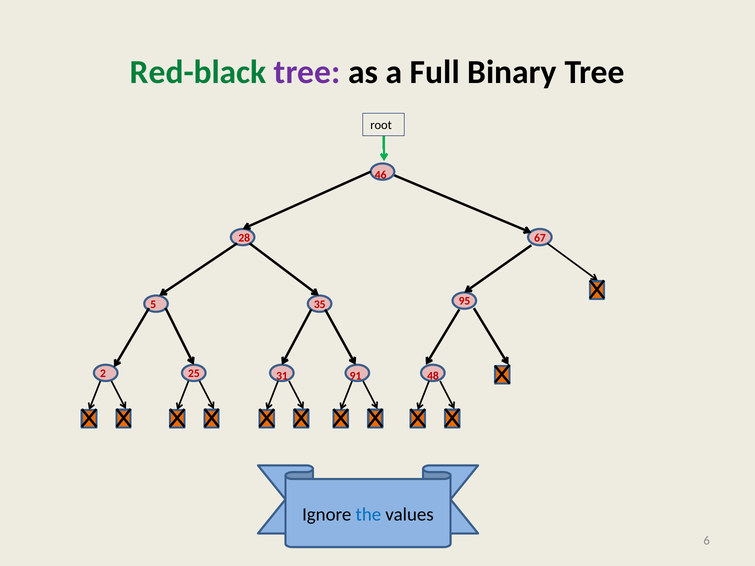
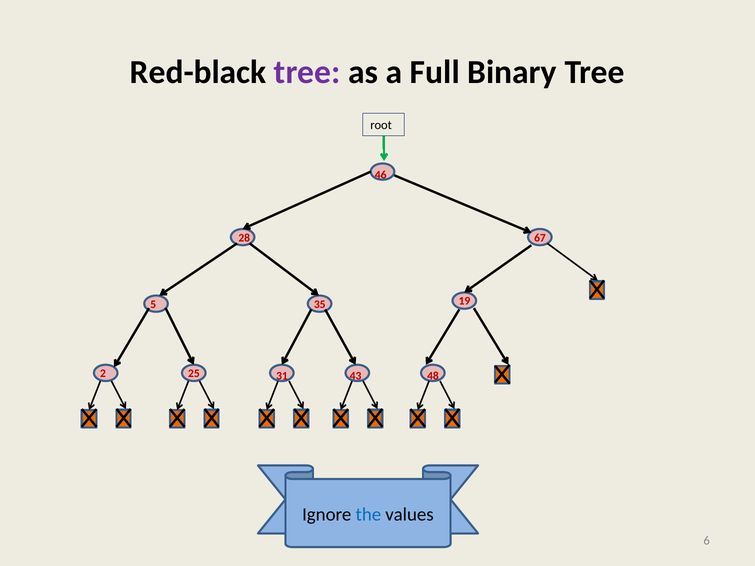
Red-black colour: green -> black (198, 72)
95: 95 -> 19 (464, 301)
91: 91 -> 43 (356, 376)
